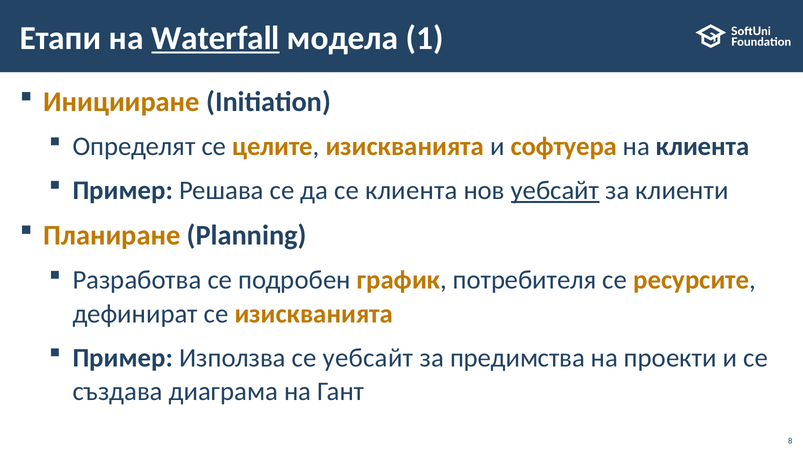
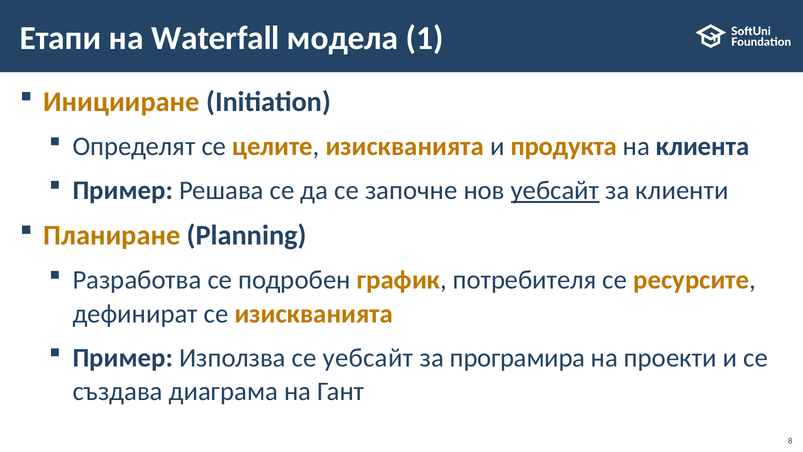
Waterfall underline: present -> none (215, 38)
софтуера: софтуера -> продукта (564, 147)
се клиента: клиента -> започне (411, 190)
предимства: предимства -> програмира (518, 357)
